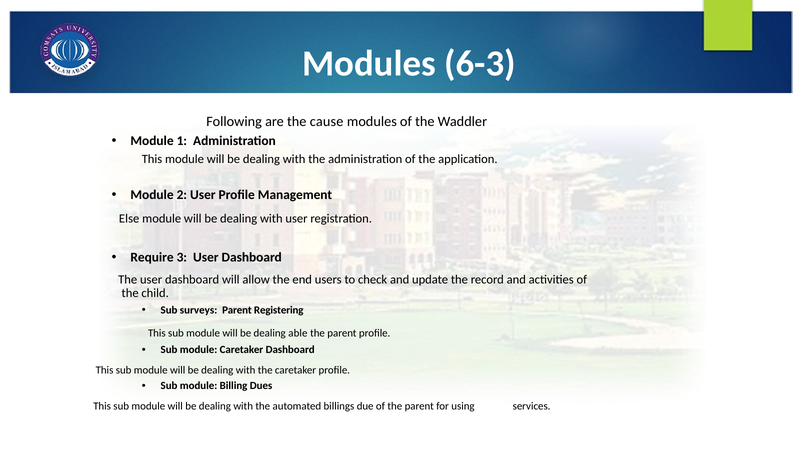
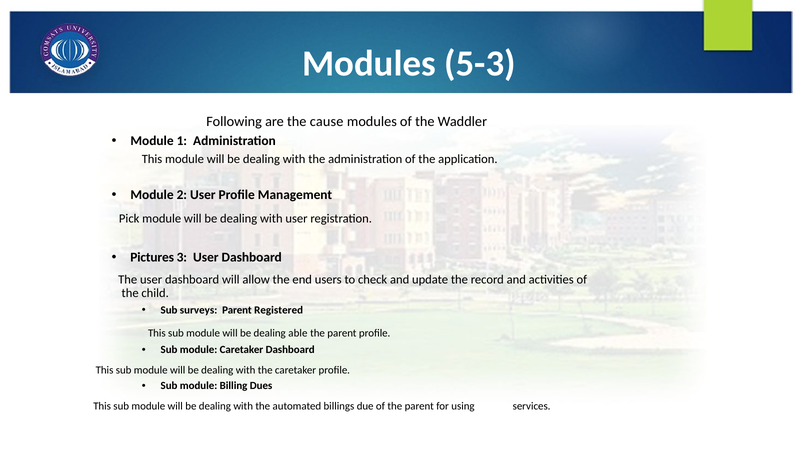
6-3: 6-3 -> 5-3 (480, 64)
Else: Else -> Pick (129, 219)
Require: Require -> Pictures (152, 257)
Registering: Registering -> Registered (279, 310)
